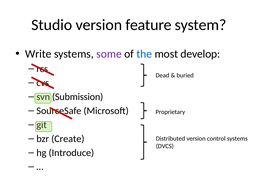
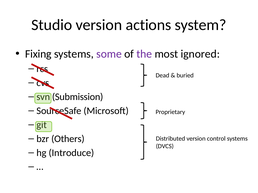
feature: feature -> actions (148, 25)
Write: Write -> Fixing (38, 54)
the colour: blue -> purple (144, 54)
develop: develop -> ignored (200, 54)
Create: Create -> Others (68, 139)
